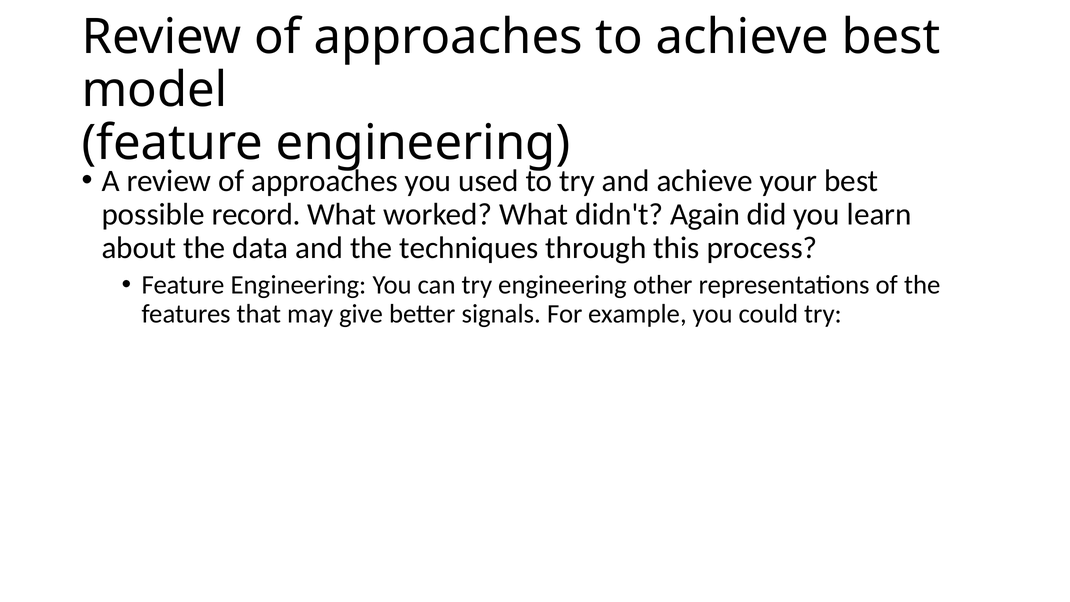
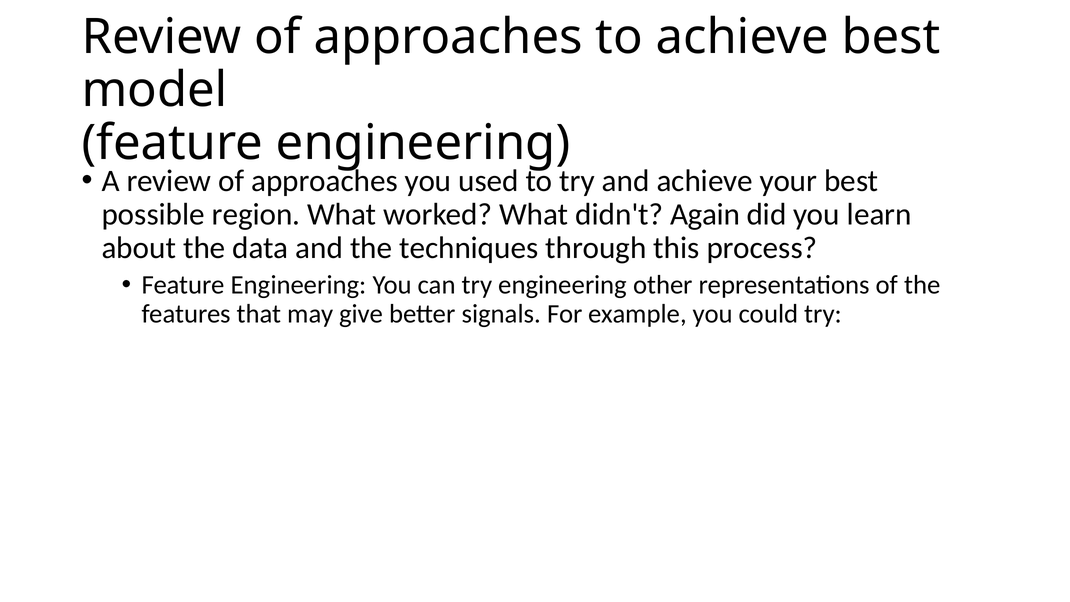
record: record -> region (256, 214)
